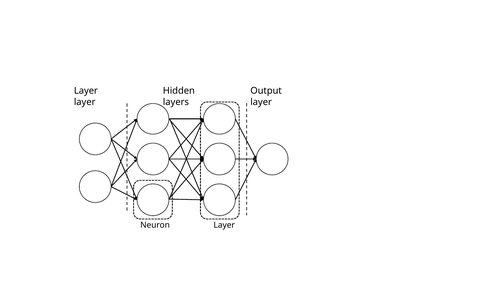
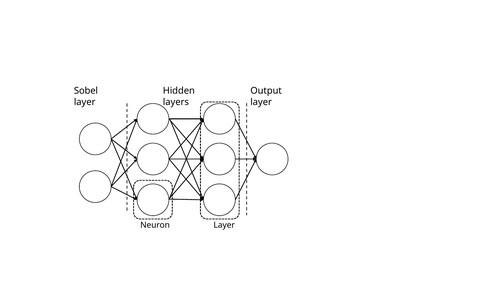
Layer: Layer -> Sobel (86, 91)
